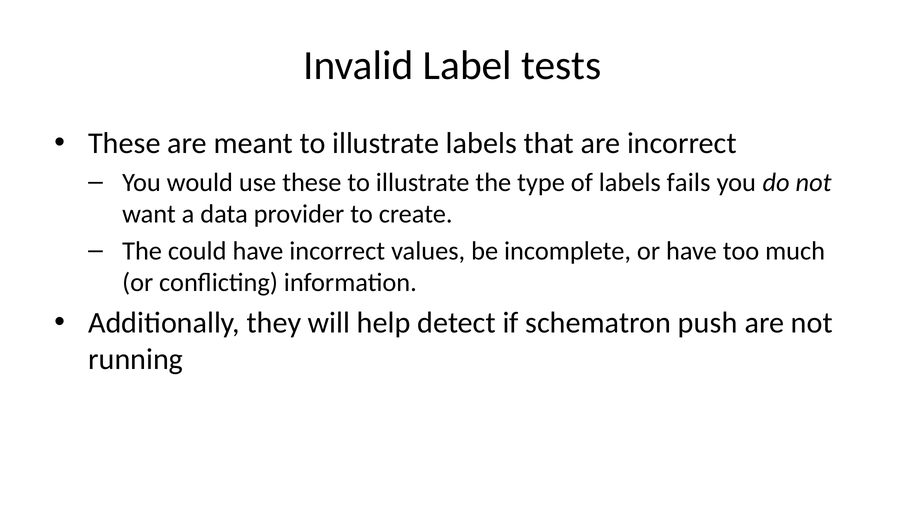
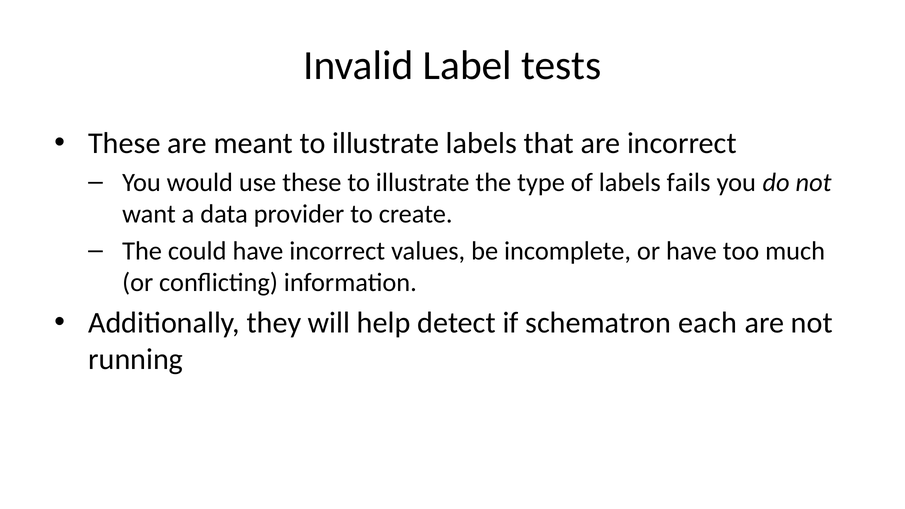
push: push -> each (708, 323)
